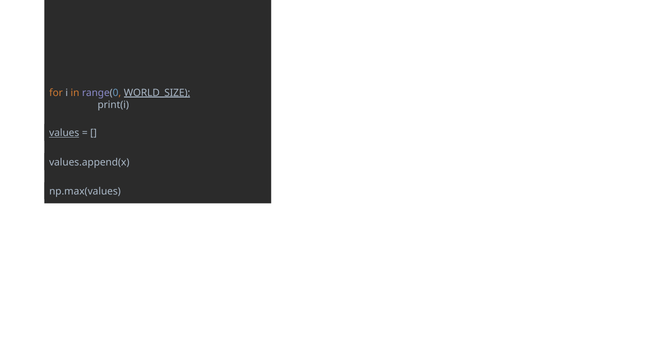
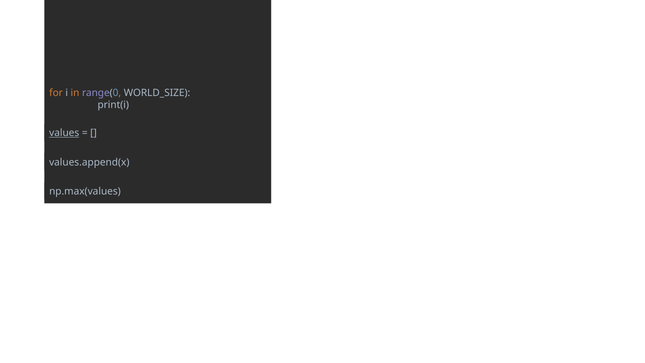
WORLD_SIZE underline: present -> none (157, 93)
